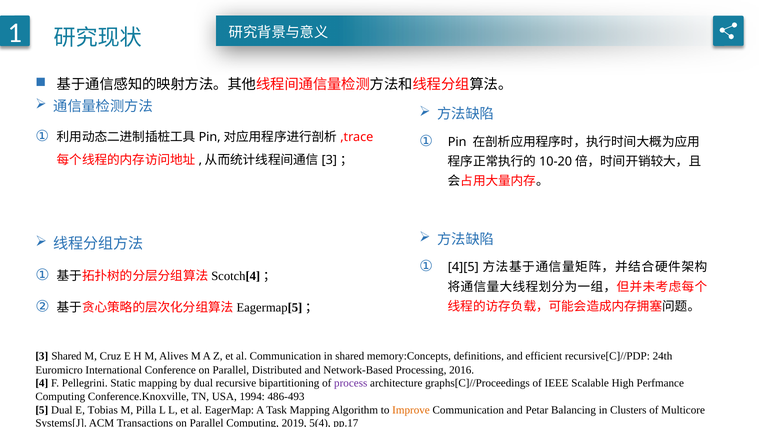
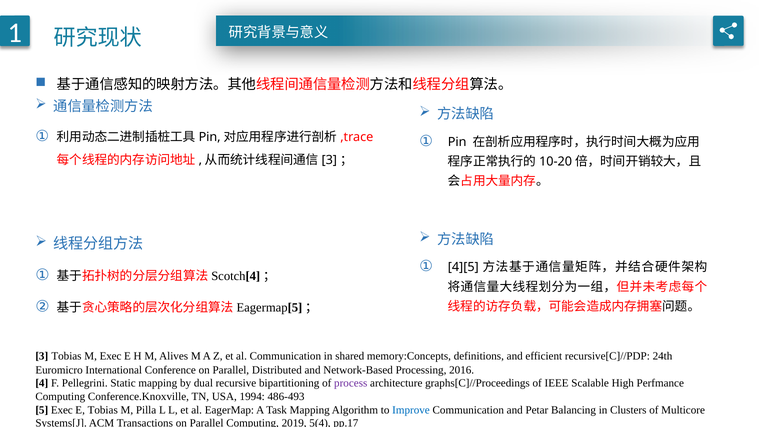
3 Shared: Shared -> Tobias (66, 356)
M Cruz: Cruz -> Exec (111, 356)
5 Dual: Dual -> Exec (62, 410)
Improve colour: orange -> blue (411, 410)
